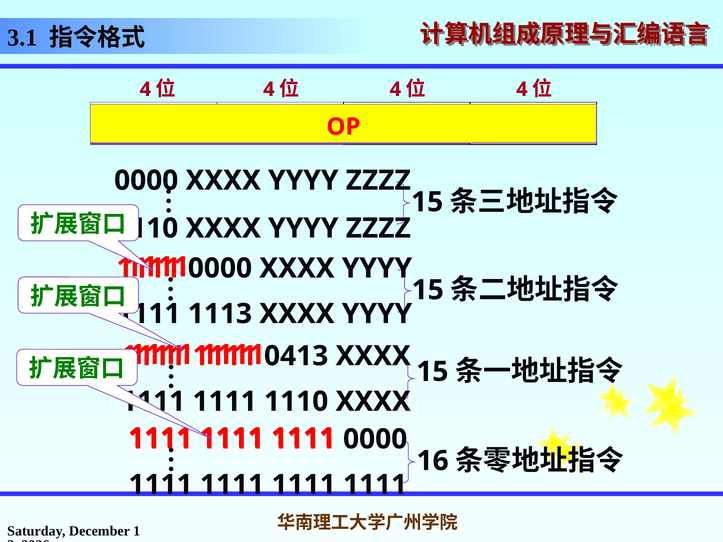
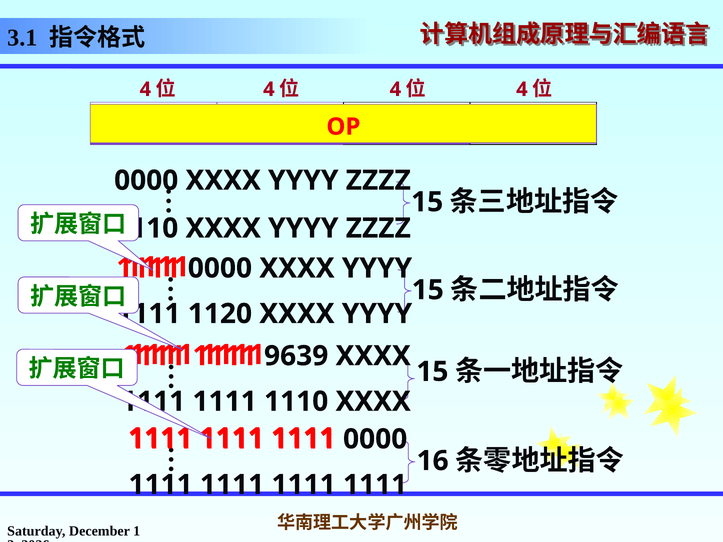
1113: 1113 -> 1120 (220, 314)
0413: 0413 -> 9639 (296, 356)
